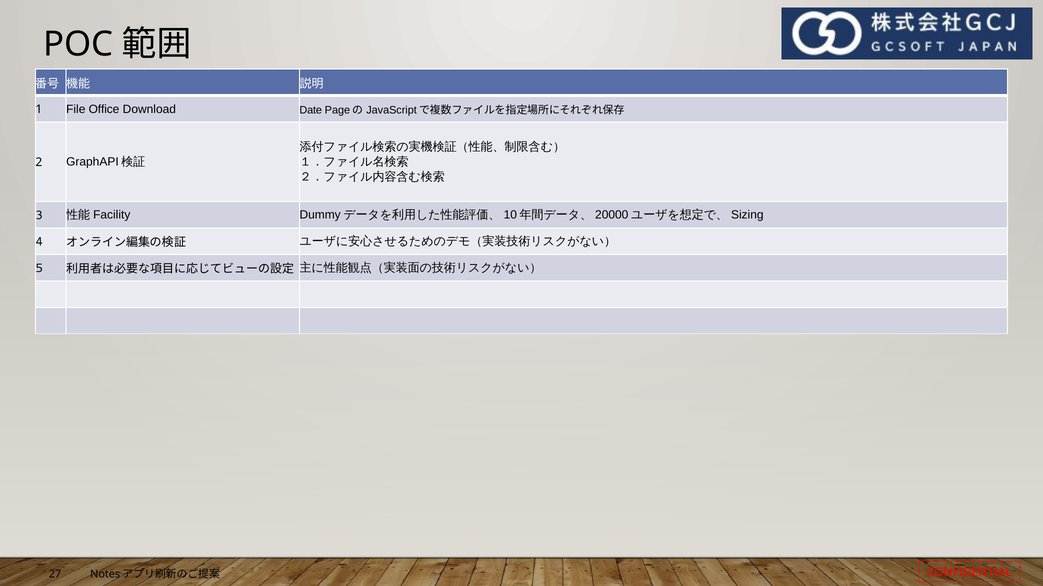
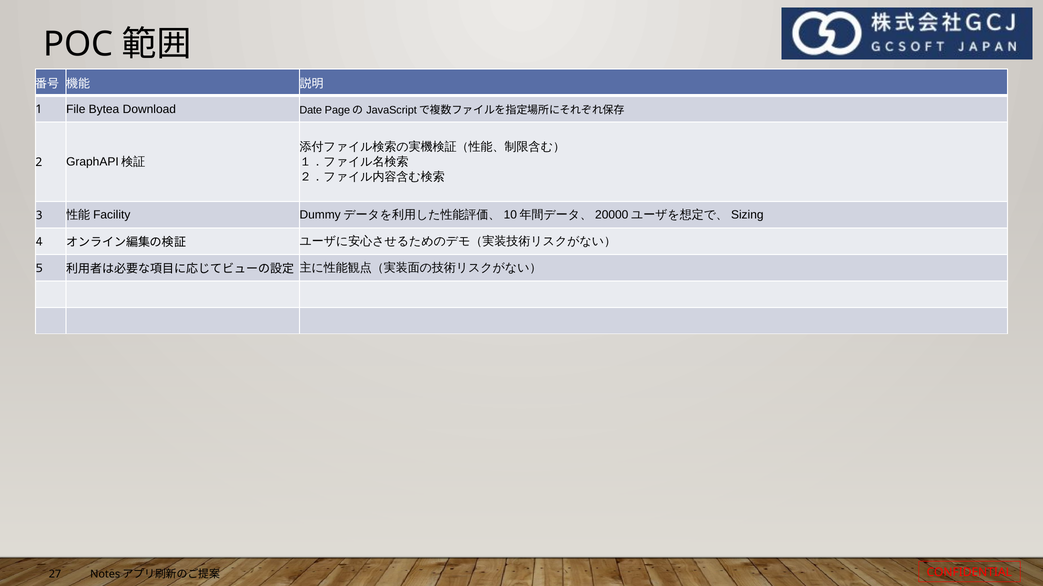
Office: Office -> Bytea (104, 109)
